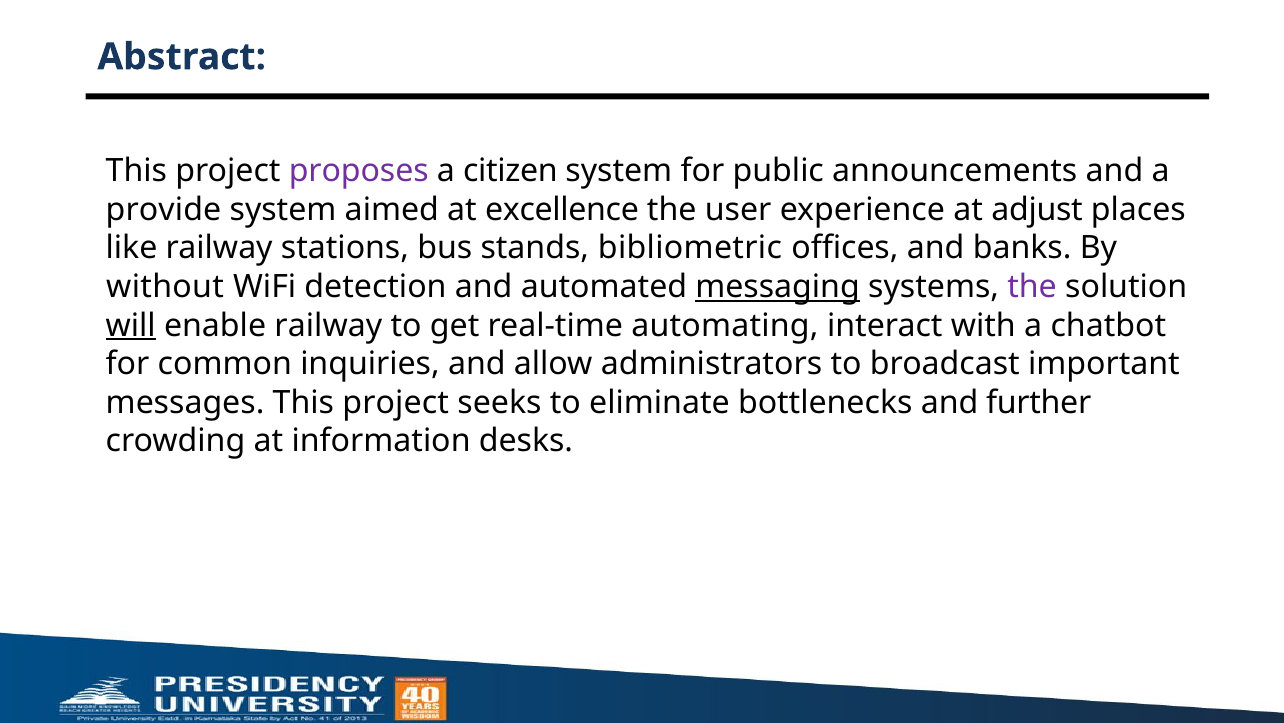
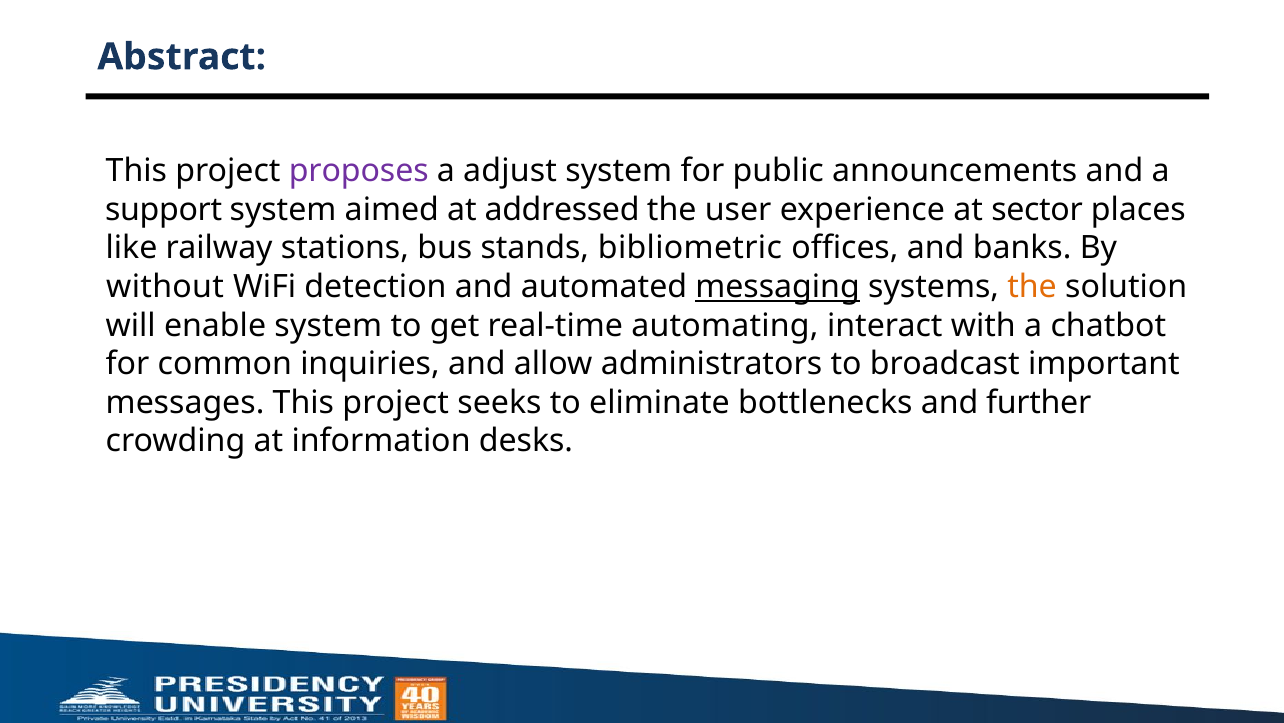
citizen: citizen -> adjust (510, 171)
provide: provide -> support (164, 210)
excellence: excellence -> addressed (562, 210)
adjust: adjust -> sector (1037, 210)
the colour: purple -> orange (1032, 287)
will underline: present -> none (131, 325)
enable railway: railway -> system (328, 325)
